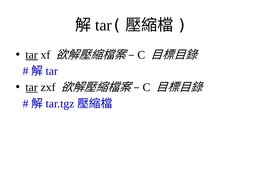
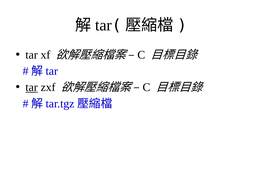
tar underline: present -> none (32, 55)
